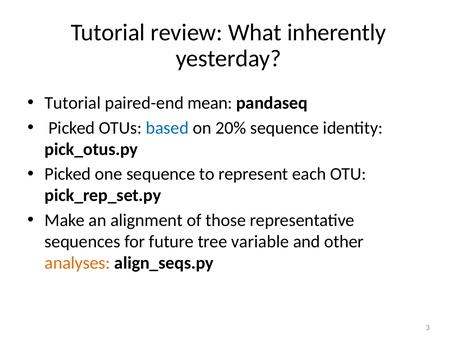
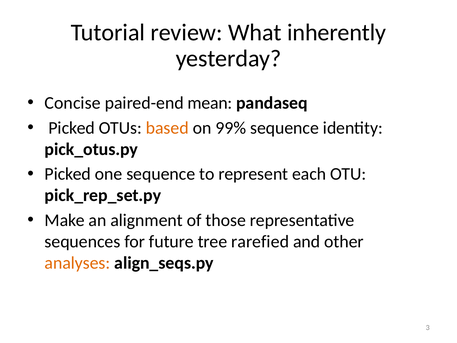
Tutorial: Tutorial -> Concise (73, 103)
based colour: blue -> orange (167, 128)
20%: 20% -> 99% (231, 128)
variable: variable -> rarefied (260, 241)
